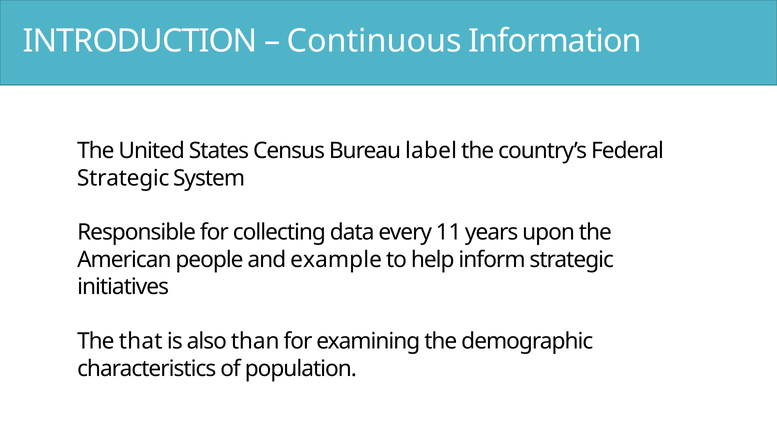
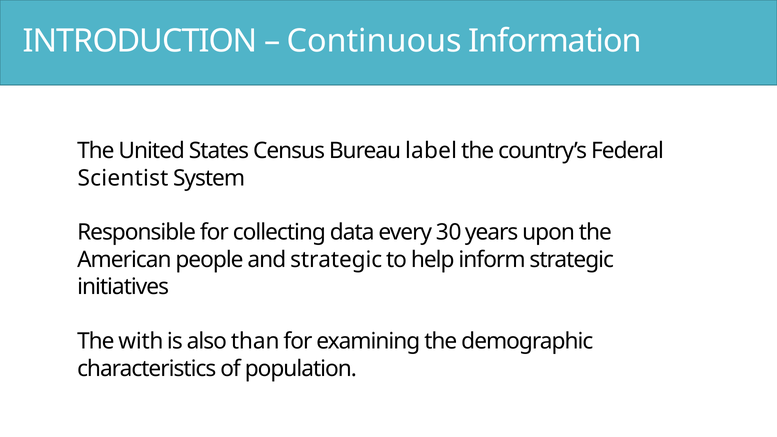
Strategic: Strategic -> Scientist (123, 178)
11: 11 -> 30 (449, 233)
and example: example -> strategic (336, 260)
that: that -> with (141, 341)
